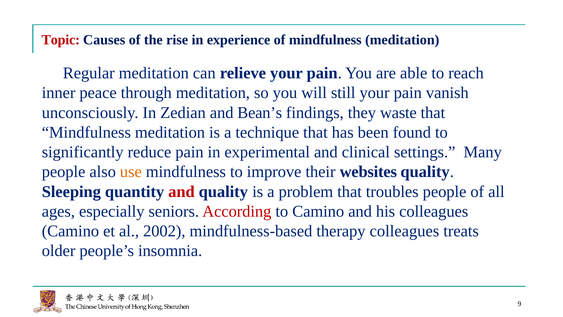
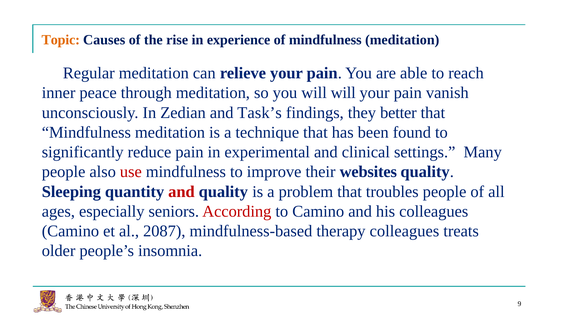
Topic colour: red -> orange (61, 40)
will still: still -> will (343, 93)
Bean’s: Bean’s -> Task’s (260, 113)
waste: waste -> better (398, 113)
use colour: orange -> red (131, 172)
2002: 2002 -> 2087 (164, 231)
